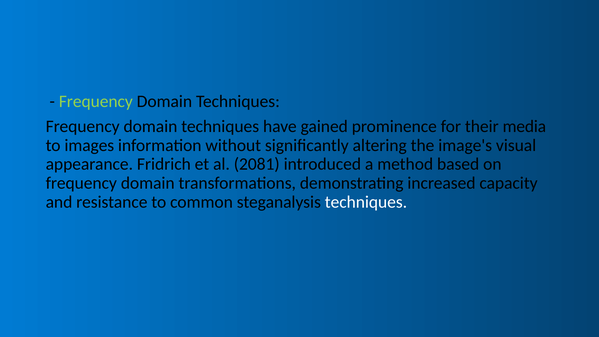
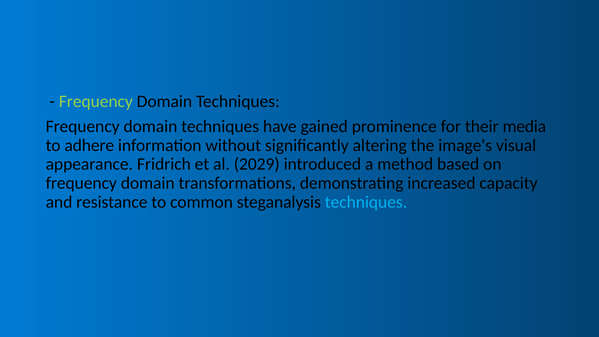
images: images -> adhere (89, 145)
2081: 2081 -> 2029 (257, 164)
techniques colour: white -> light blue (366, 202)
